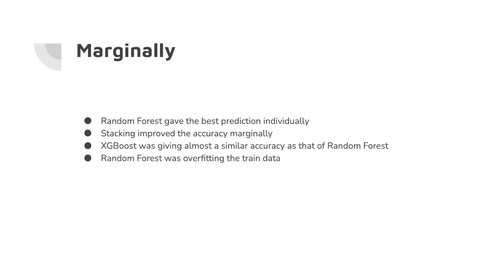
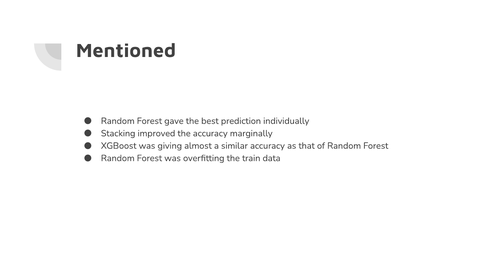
Marginally: Marginally -> Mentioned (126, 51)
